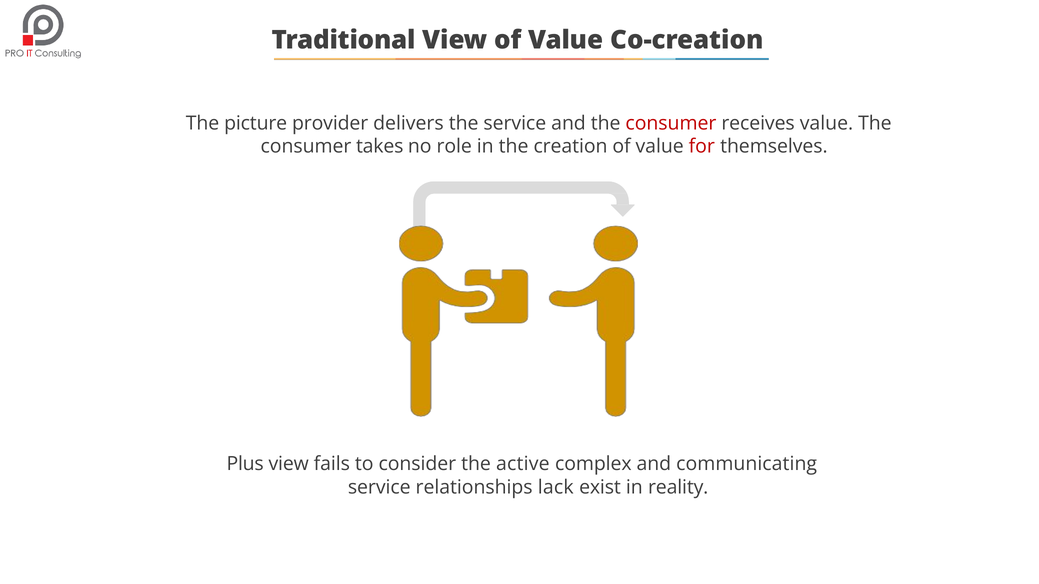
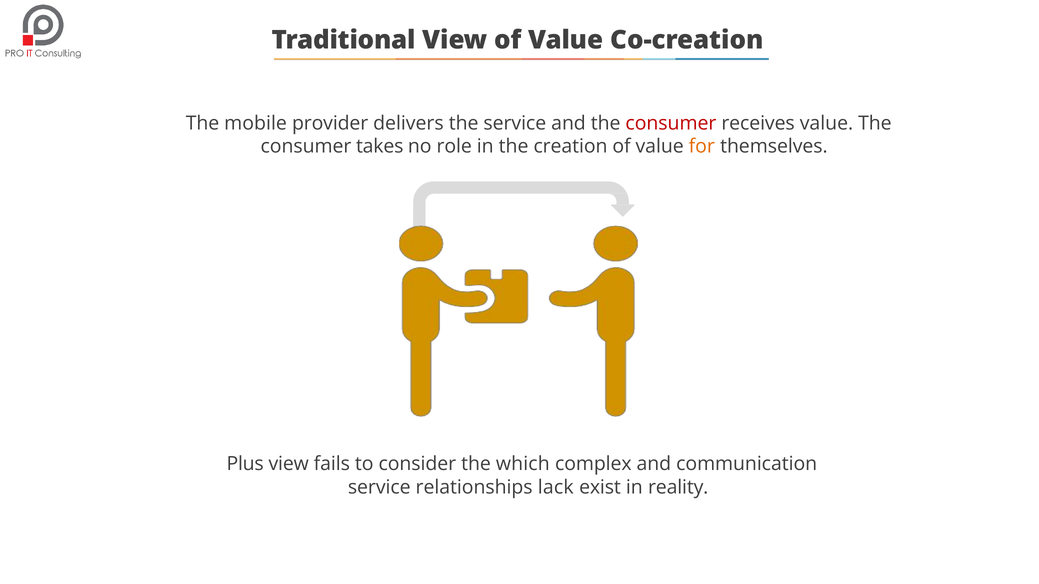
picture: picture -> mobile (256, 123)
for colour: red -> orange (702, 147)
active: active -> which (523, 464)
communicating: communicating -> communication (747, 464)
